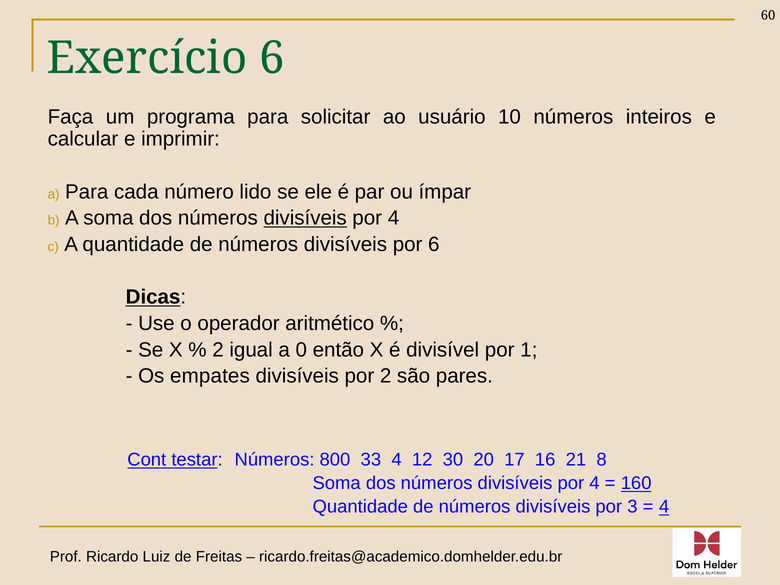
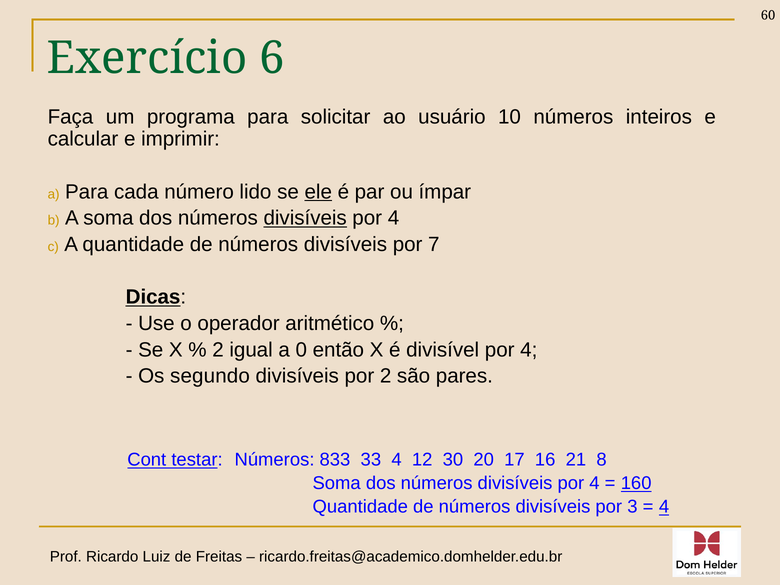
ele underline: none -> present (318, 192)
por 6: 6 -> 7 (434, 244)
divisível por 1: 1 -> 4 (529, 350)
empates: empates -> segundo (210, 376)
800: 800 -> 833 (335, 460)
